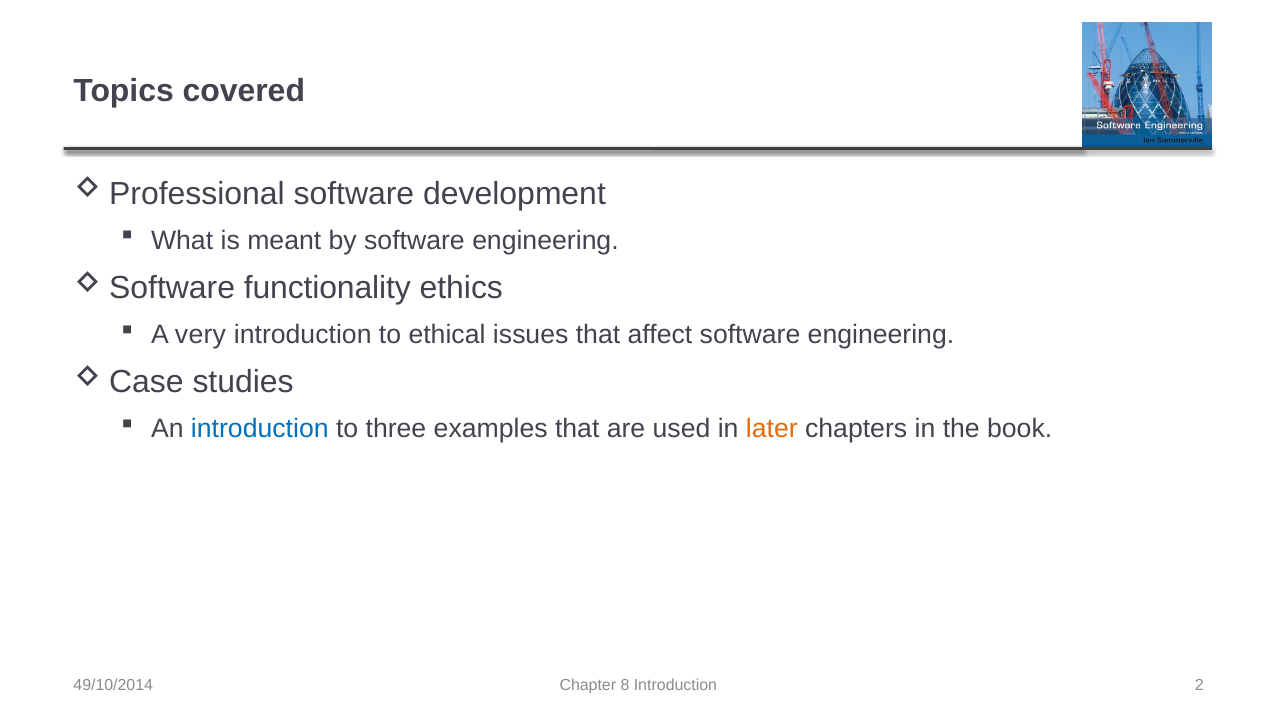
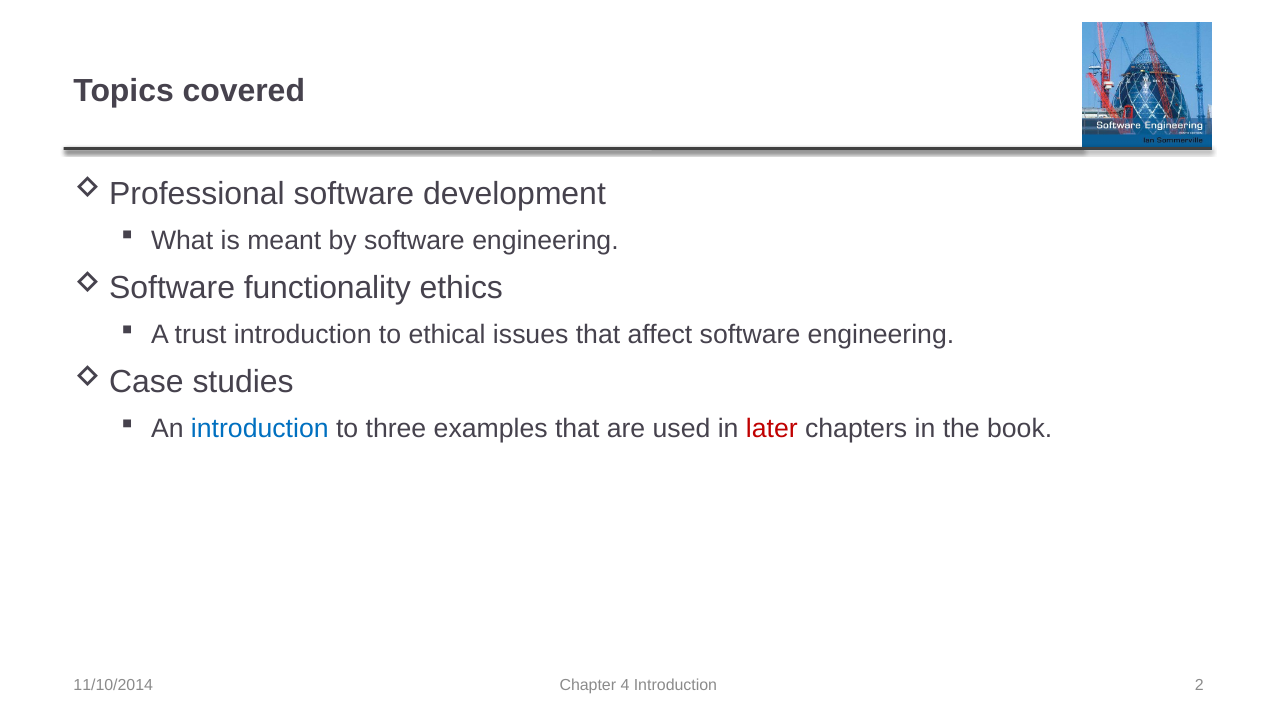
very: very -> trust (201, 335)
later colour: orange -> red (772, 429)
49/10/2014: 49/10/2014 -> 11/10/2014 (113, 686)
8: 8 -> 4 (625, 686)
